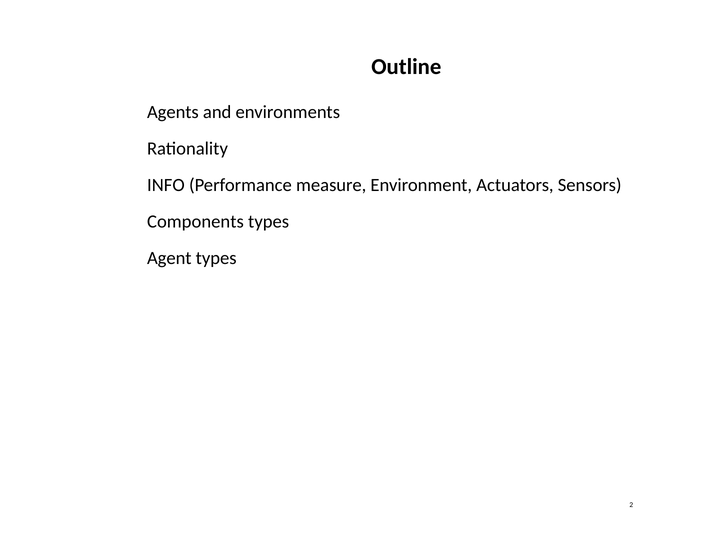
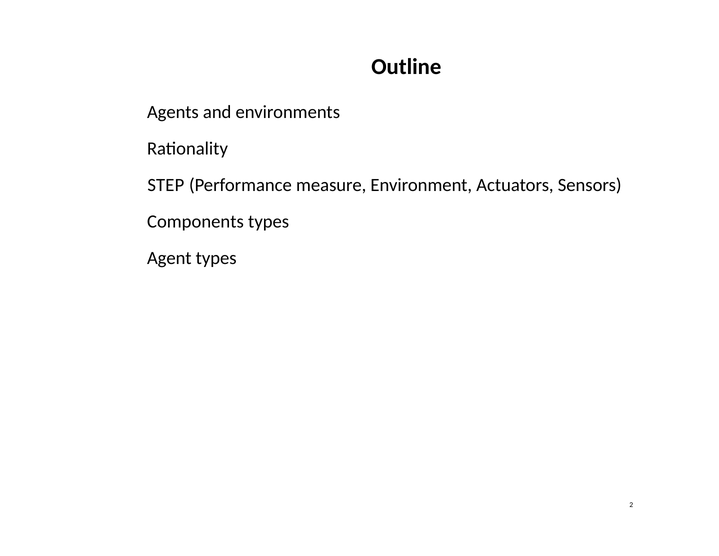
INFO: INFO -> STEP (166, 185)
